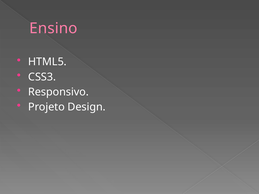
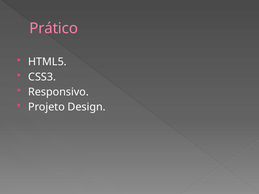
Ensino: Ensino -> Prático (54, 28)
